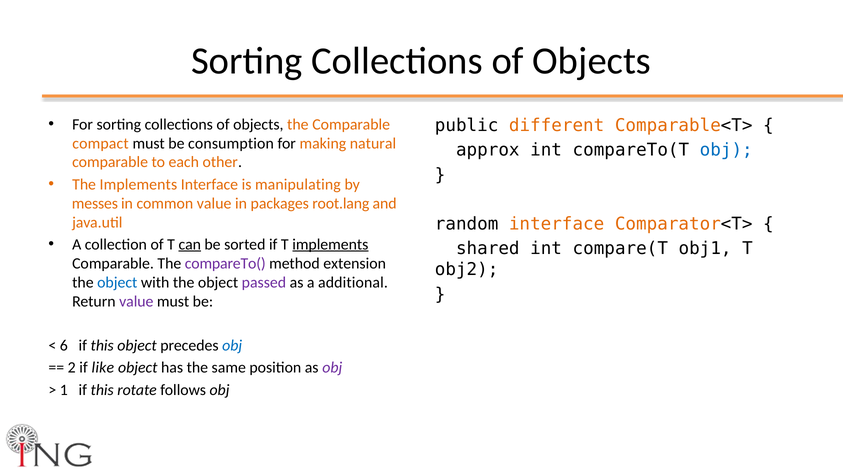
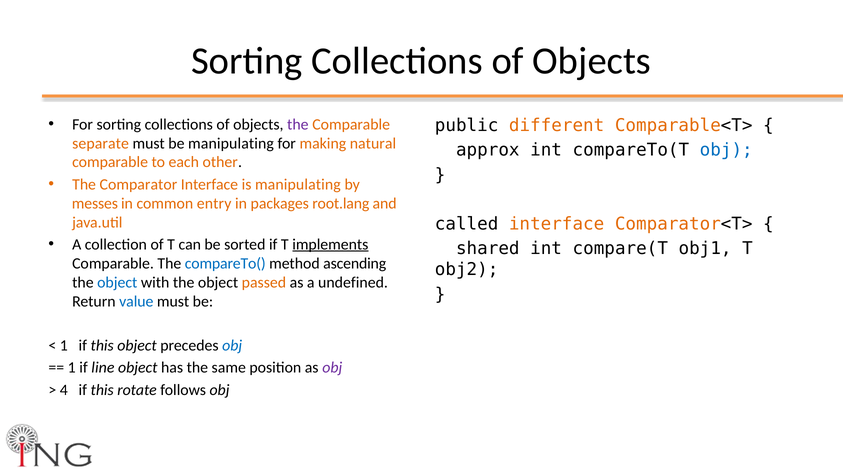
the colour: orange -> purple (298, 124)
compact: compact -> separate (101, 143)
be consumption: consumption -> manipulating (231, 143)
The Implements: Implements -> Comparator (138, 184)
common value: value -> entry (214, 203)
random: random -> called (467, 224)
can underline: present -> none (190, 245)
compareTo( colour: purple -> blue (225, 263)
extension: extension -> ascending (355, 263)
passed colour: purple -> orange (264, 282)
additional: additional -> undefined (353, 282)
value colour: purple -> blue (136, 301)
6: 6 -> 1 (64, 346)
2: 2 -> 1 (72, 368)
like: like -> line (103, 368)
1: 1 -> 4 (64, 390)
